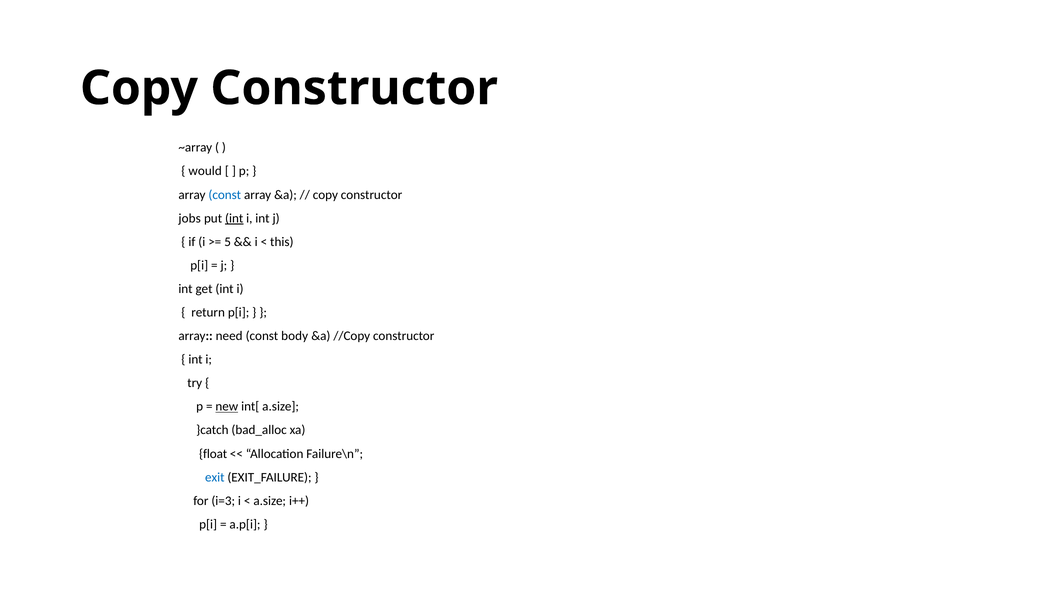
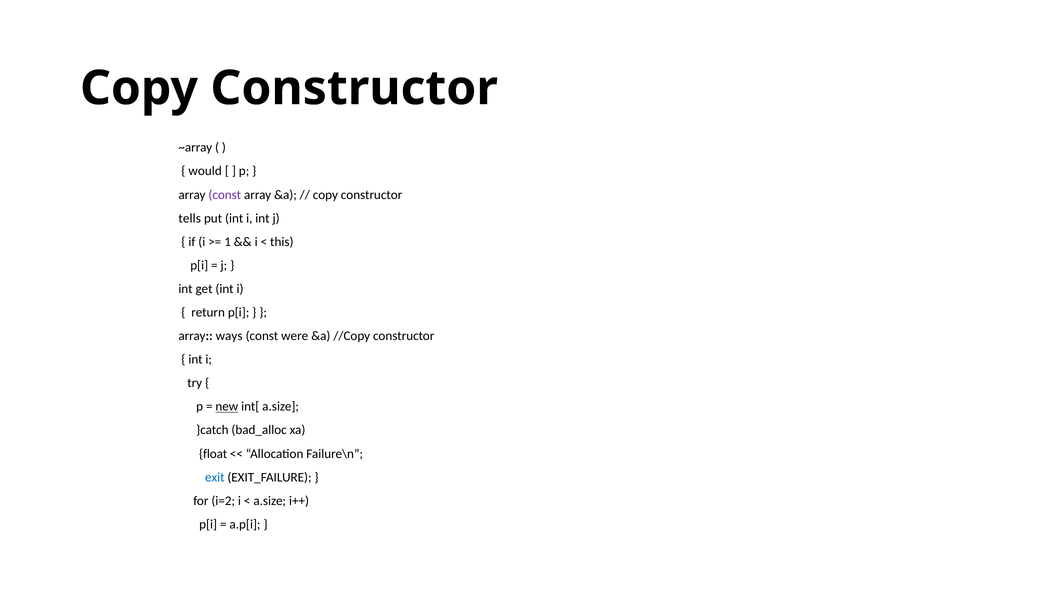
const colour: blue -> purple (225, 195)
jobs: jobs -> tells (190, 218)
int underline: present -> none (234, 218)
5: 5 -> 1 (228, 242)
need: need -> ways (229, 336)
body: body -> were (295, 336)
i=3: i=3 -> i=2 (223, 500)
